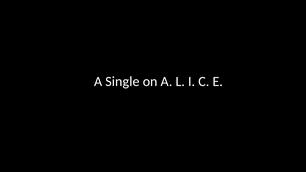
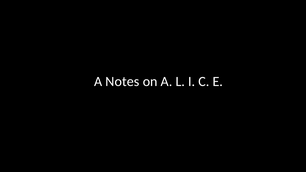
Single: Single -> Notes (122, 82)
